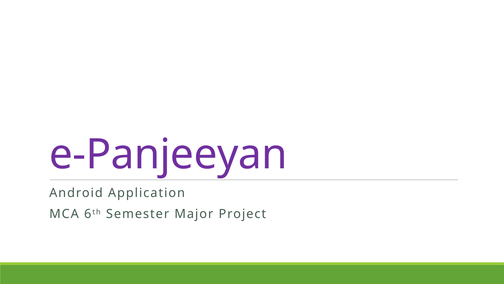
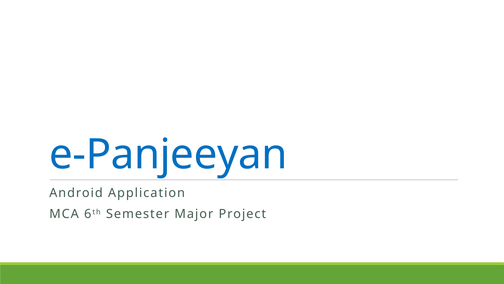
e-Panjeeyan colour: purple -> blue (168, 154)
